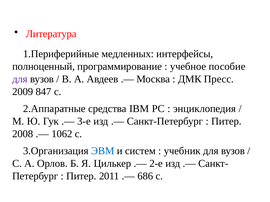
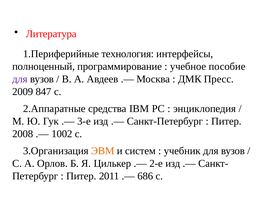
медленных: медленных -> технология (128, 54)
1062: 1062 -> 1002 (62, 134)
ЭВМ colour: blue -> orange (103, 151)
